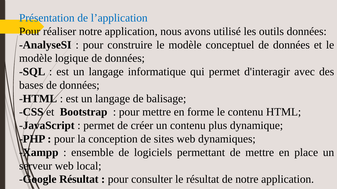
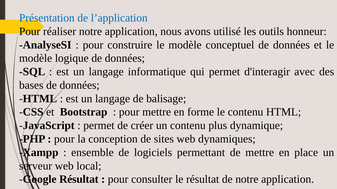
outils données: données -> honneur (307, 31)
